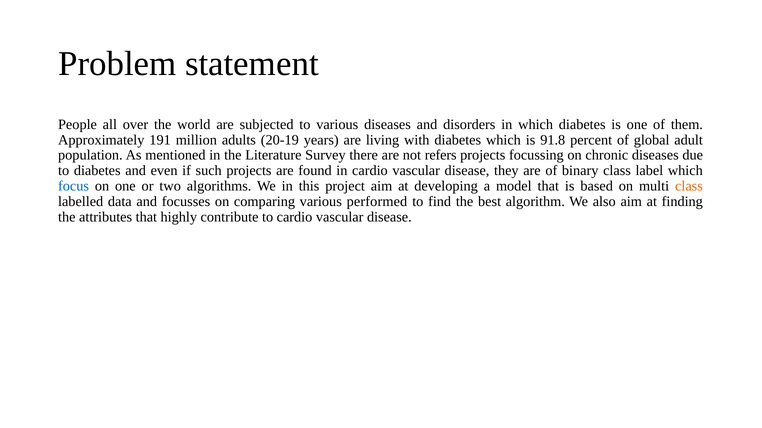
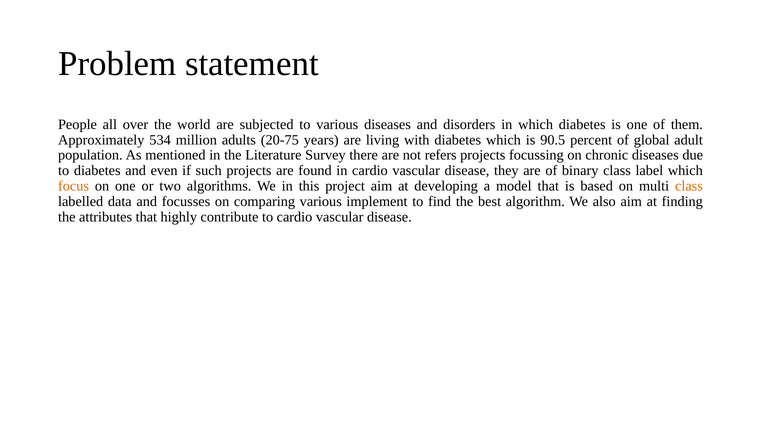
191: 191 -> 534 (160, 140)
20-19: 20-19 -> 20-75 (280, 140)
91.8: 91.8 -> 90.5 (553, 140)
focus colour: blue -> orange (74, 186)
performed: performed -> implement (377, 202)
